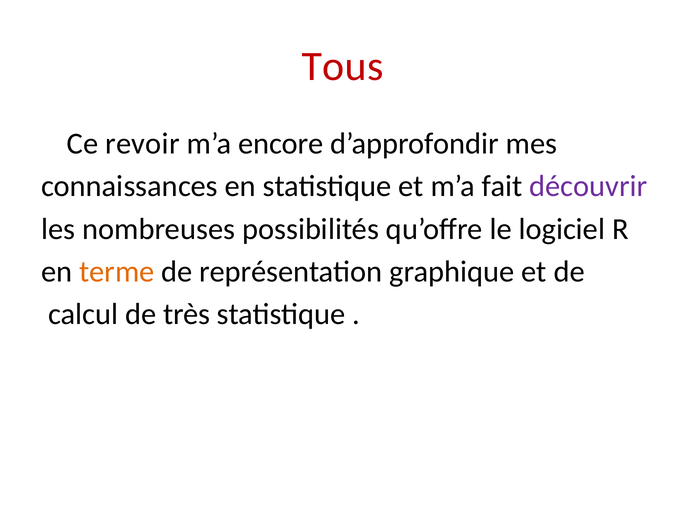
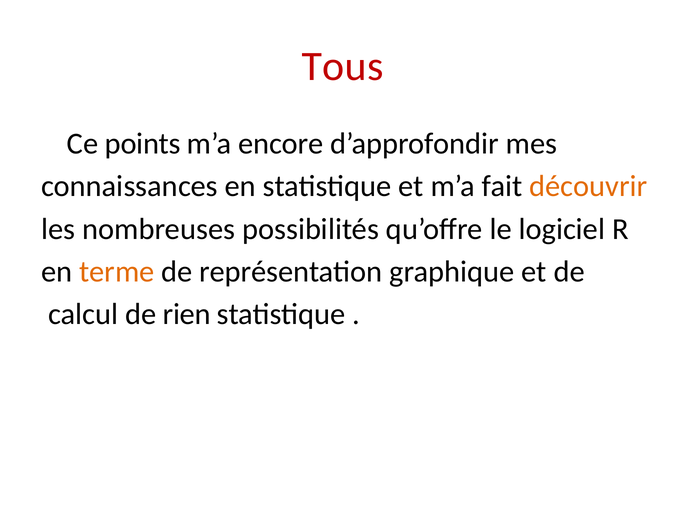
revoir: revoir -> points (143, 144)
découvrir colour: purple -> orange (588, 187)
très: très -> rien (187, 315)
